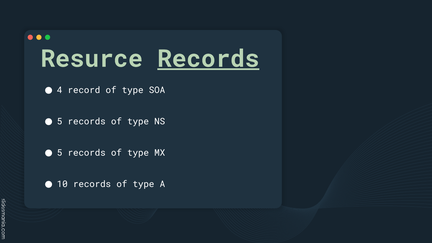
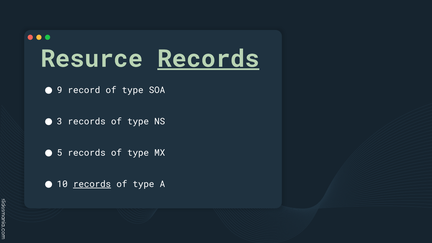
4: 4 -> 9 (60, 90)
5: 5 -> 3 (60, 121)
records underline: none -> present (92, 184)
